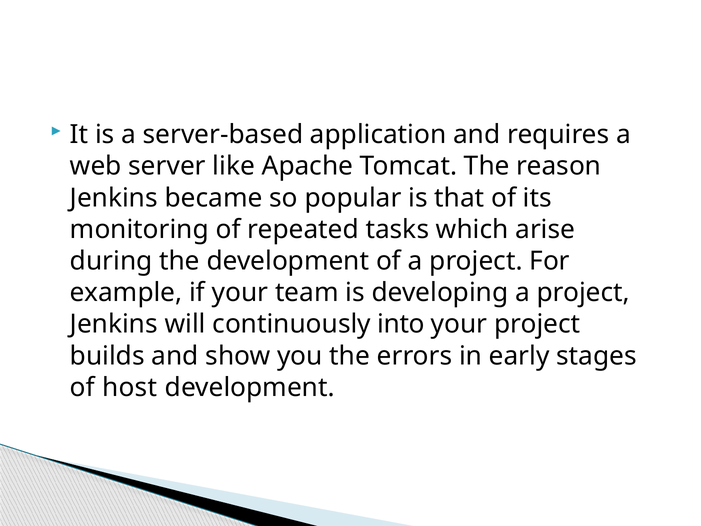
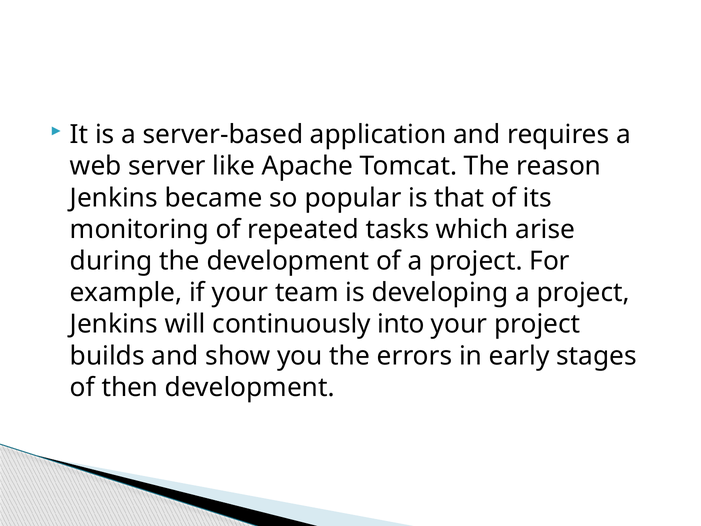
host: host -> then (130, 387)
